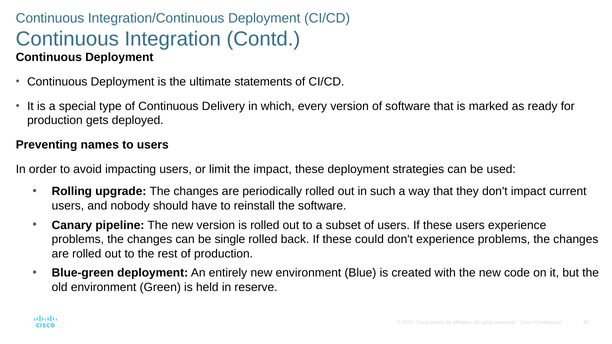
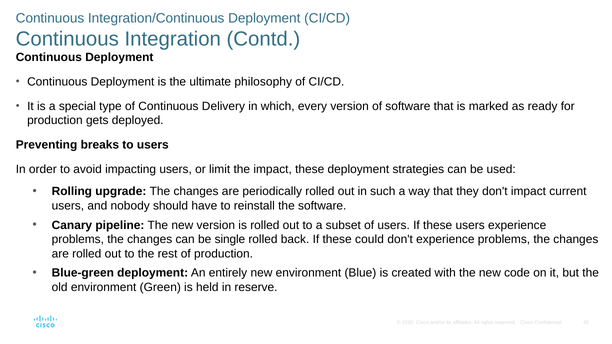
statements: statements -> philosophy (263, 82)
names: names -> breaks (100, 145)
